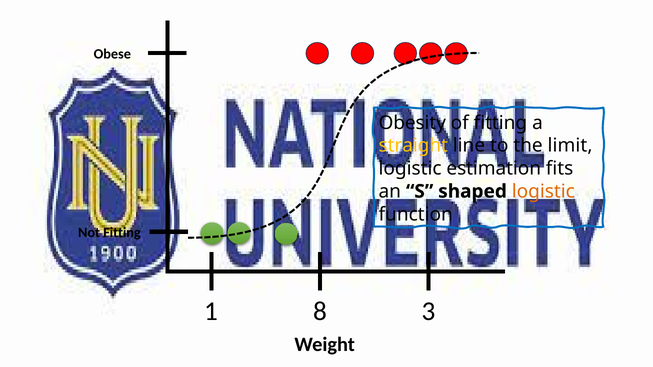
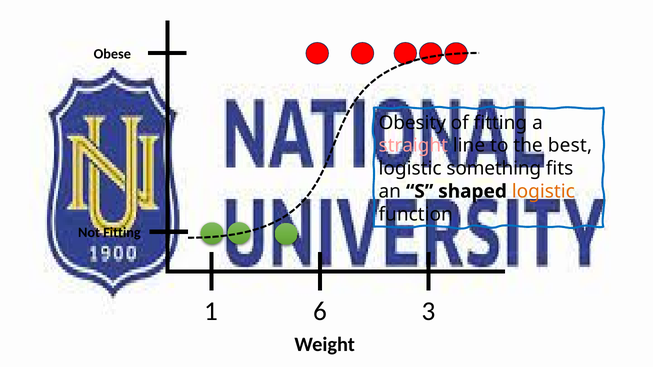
straight colour: yellow -> pink (413, 146)
limit: limit -> best (570, 146)
estimation: estimation -> something (494, 169)
8: 8 -> 6 (320, 312)
